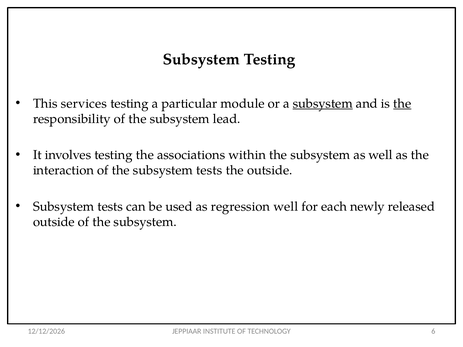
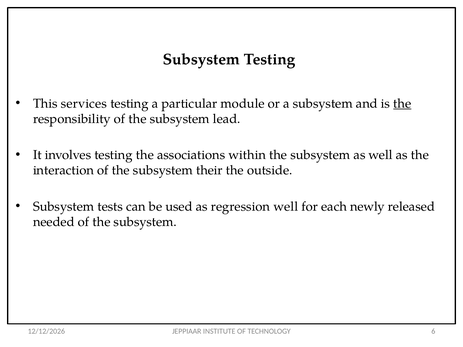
subsystem underline: present -> none (323, 104)
the subsystem tests: tests -> their (209, 171)
outside: outside -> needed (54, 222)
